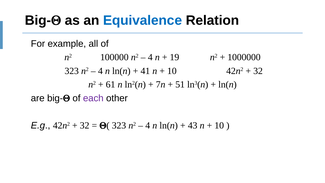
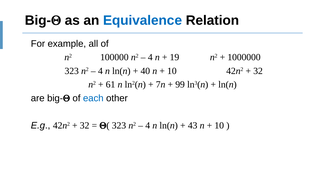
41: 41 -> 40 (145, 71)
51: 51 -> 99 (180, 84)
each colour: purple -> blue (93, 98)
